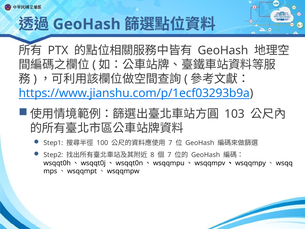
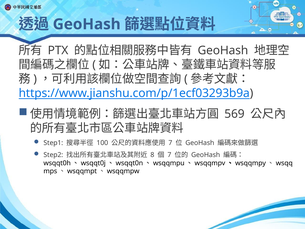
103: 103 -> 569 (234, 114)
